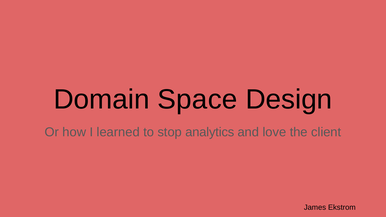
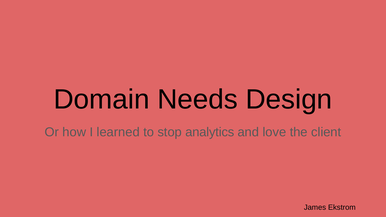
Space: Space -> Needs (198, 99)
